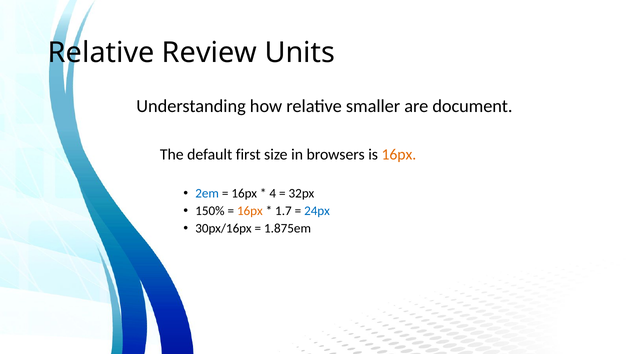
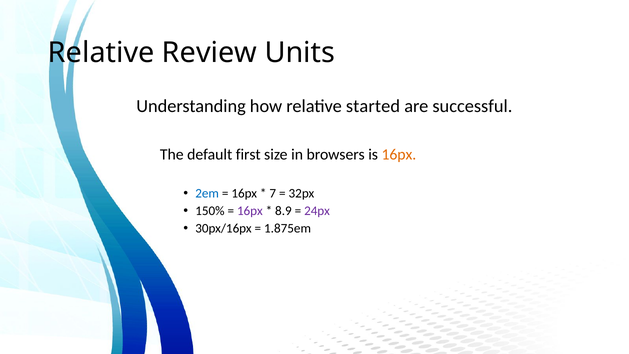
smaller: smaller -> started (373, 106)
document: document -> successful (472, 106)
4: 4 -> 7 (273, 193)
16px colour: orange -> purple (250, 211)
1.7: 1.7 -> 8.9 (283, 211)
24px colour: blue -> purple (317, 211)
